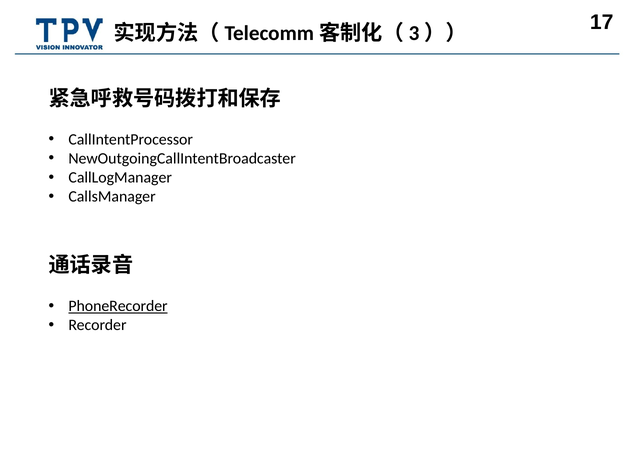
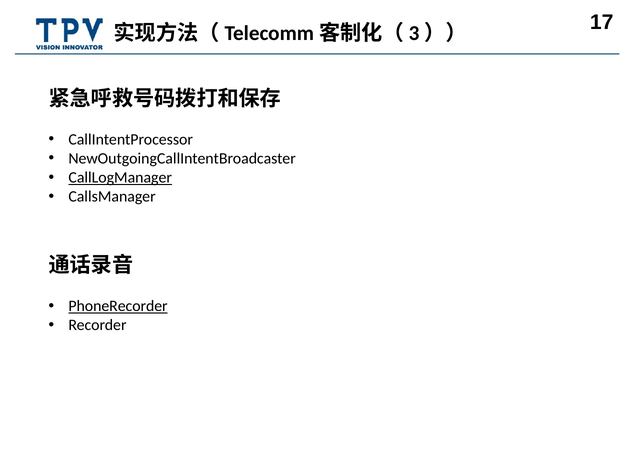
CallLogManager underline: none -> present (120, 177)
